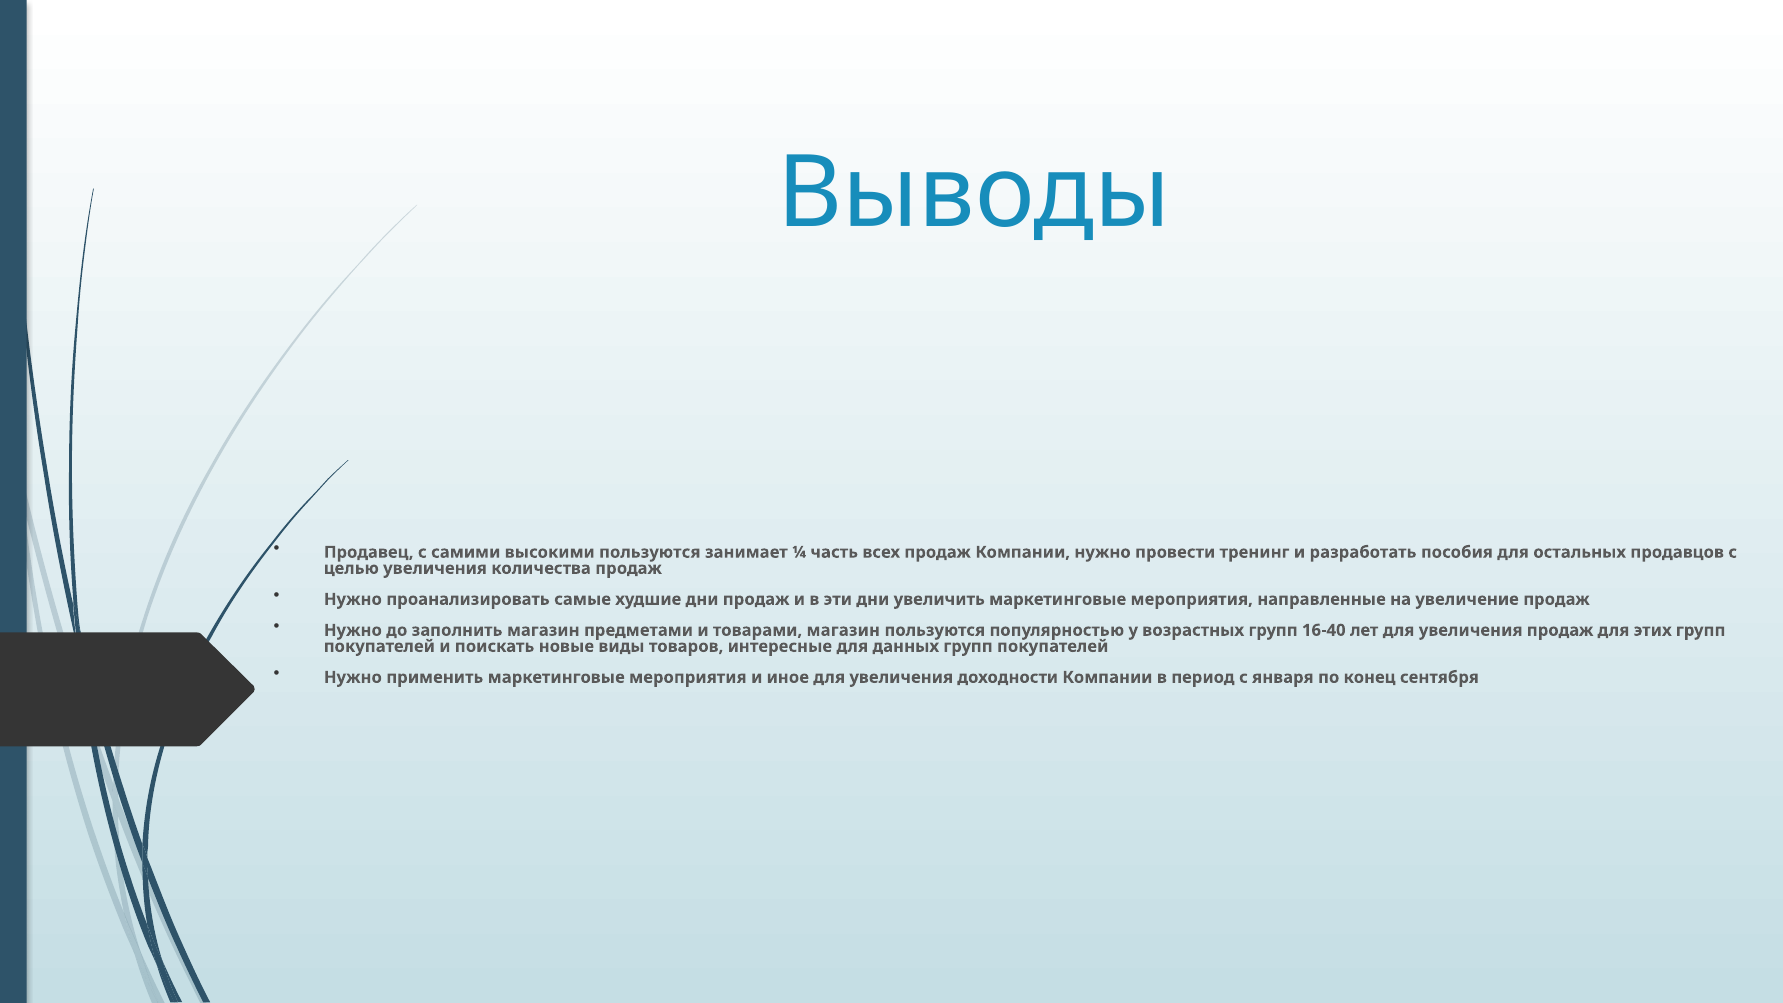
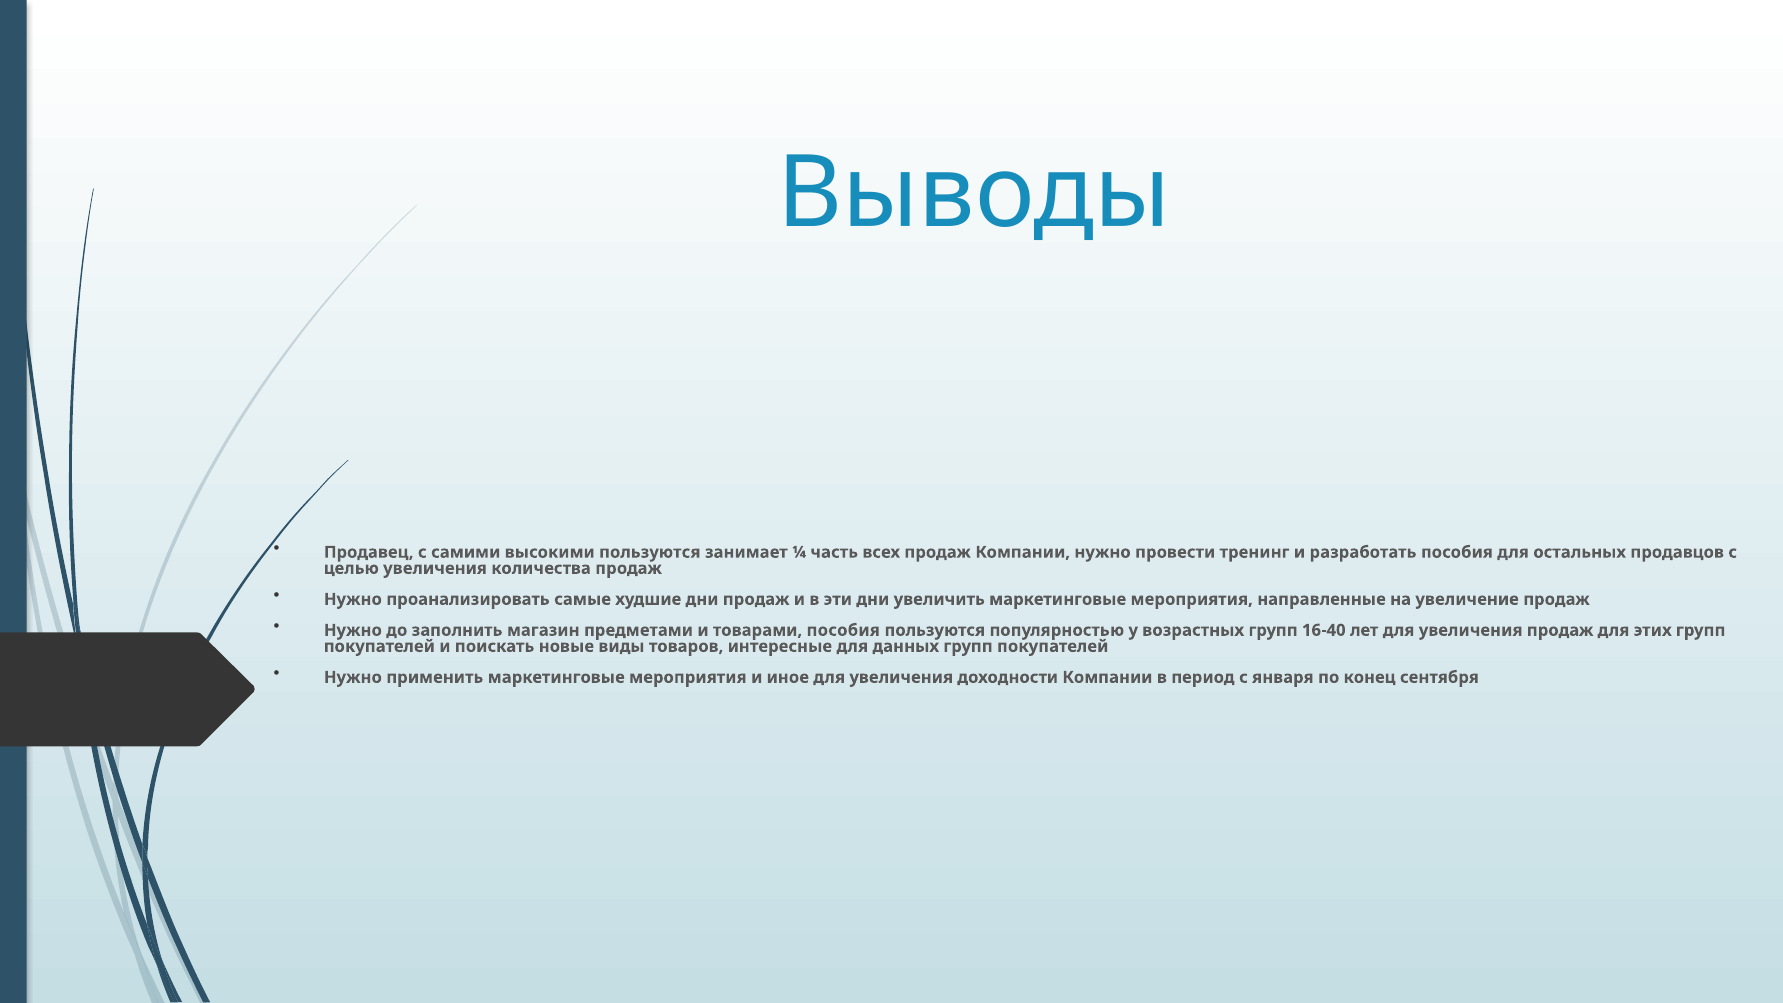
товарами магазин: магазин -> пособия (843, 630)
